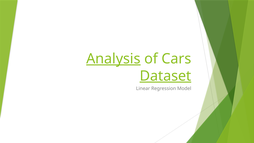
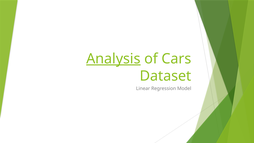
Dataset underline: present -> none (165, 76)
